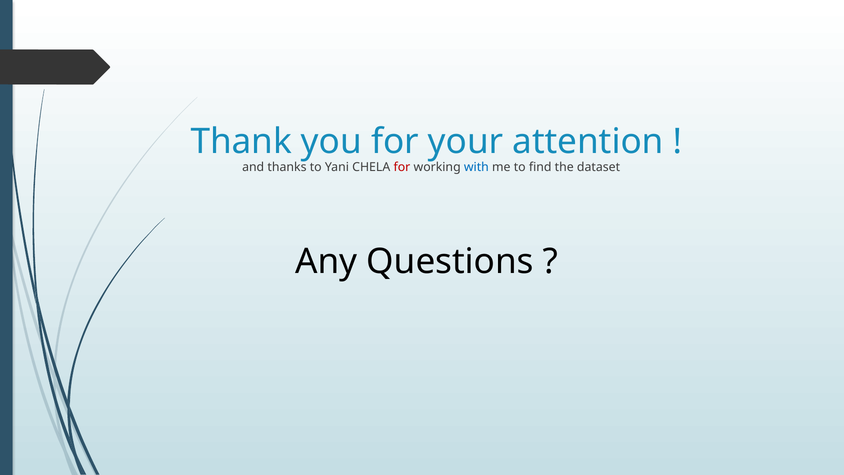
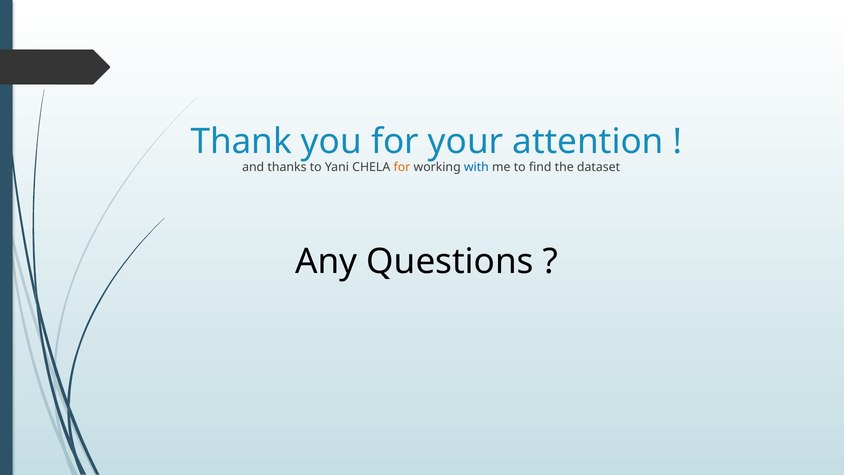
for colour: red -> orange (402, 167)
